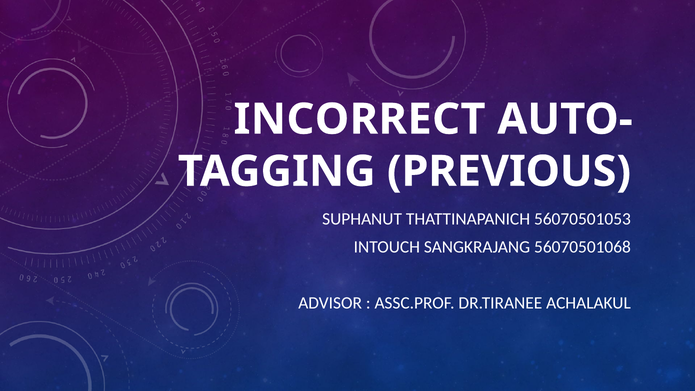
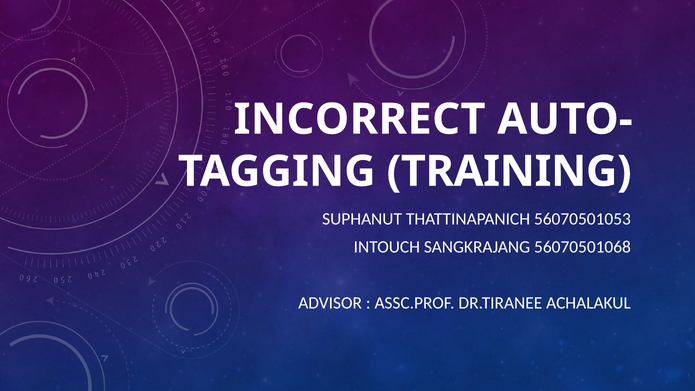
PREVIOUS: PREVIOUS -> TRAINING (509, 172)
